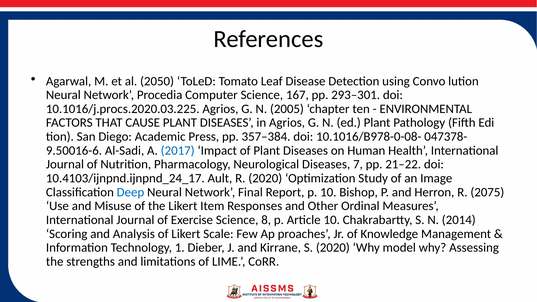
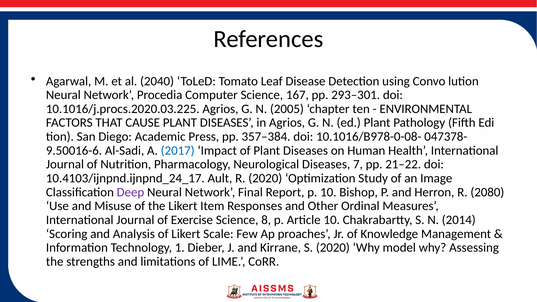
2050: 2050 -> 2040 (157, 81)
Deep colour: blue -> purple (130, 192)
2075: 2075 -> 2080 (487, 192)
